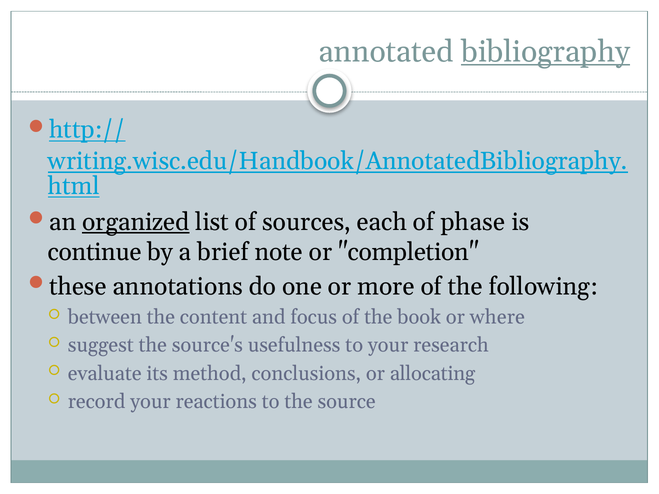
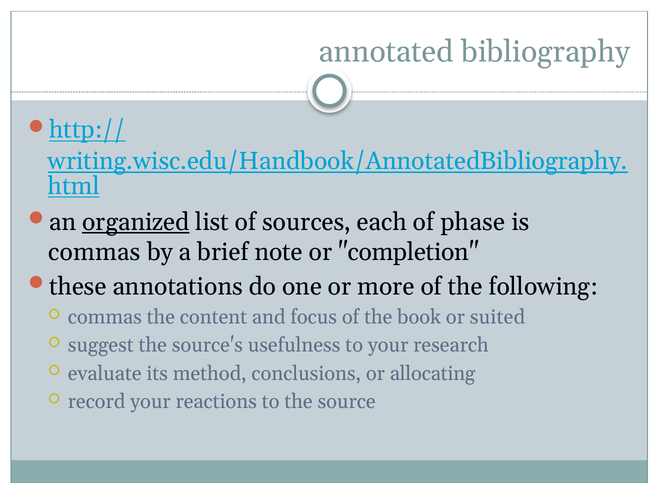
bibliography underline: present -> none (546, 52)
continue: continue -> commas (94, 252)
between: between -> commas (105, 317)
where: where -> suited (497, 317)
